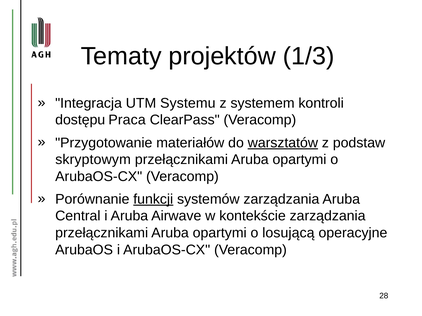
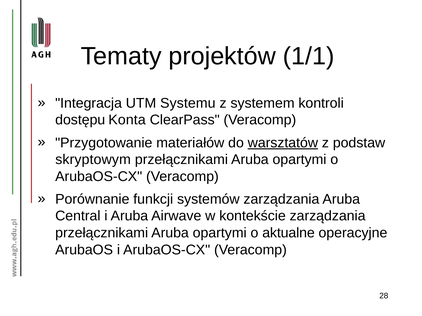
1/3: 1/3 -> 1/1 (309, 56)
Praca: Praca -> Konta (127, 120)
funkcji underline: present -> none (153, 199)
losującą: losującą -> aktualne (289, 233)
